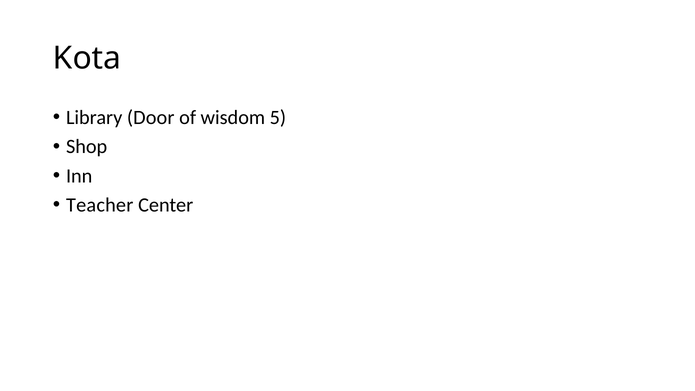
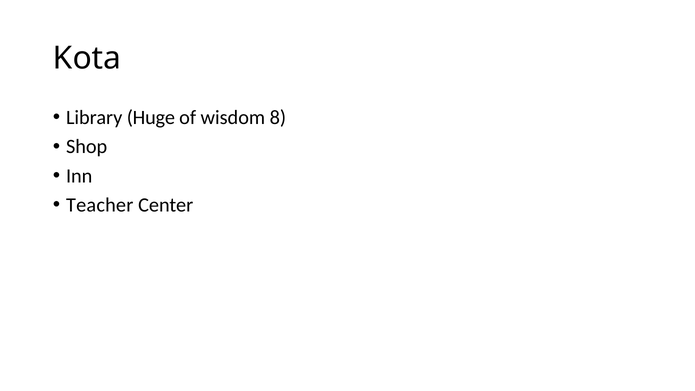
Door: Door -> Huge (151, 118)
5: 5 -> 8 (278, 118)
